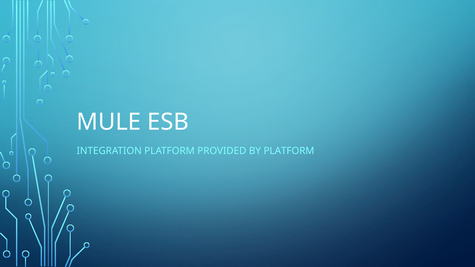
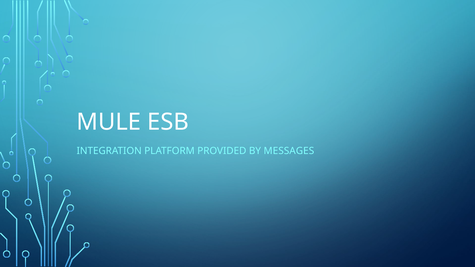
BY PLATFORM: PLATFORM -> MESSAGES (289, 151)
